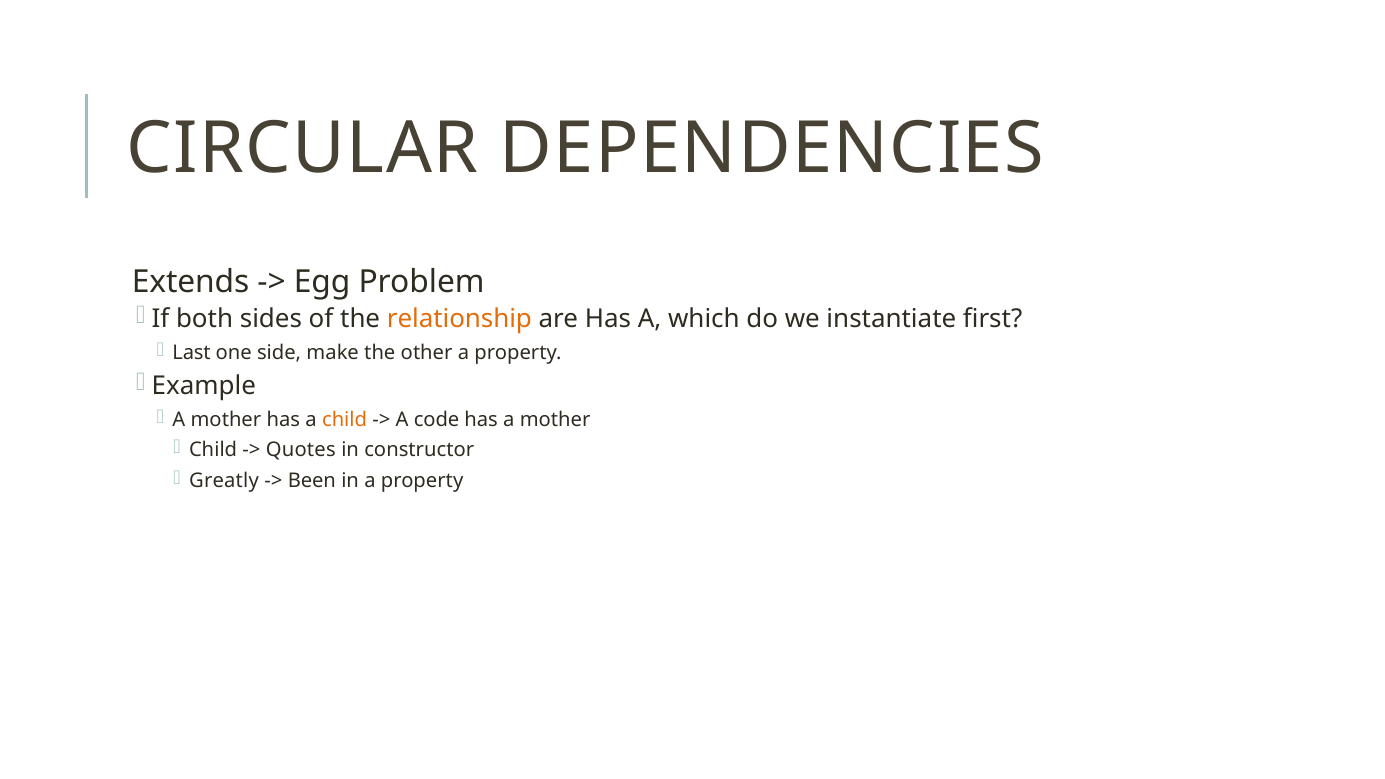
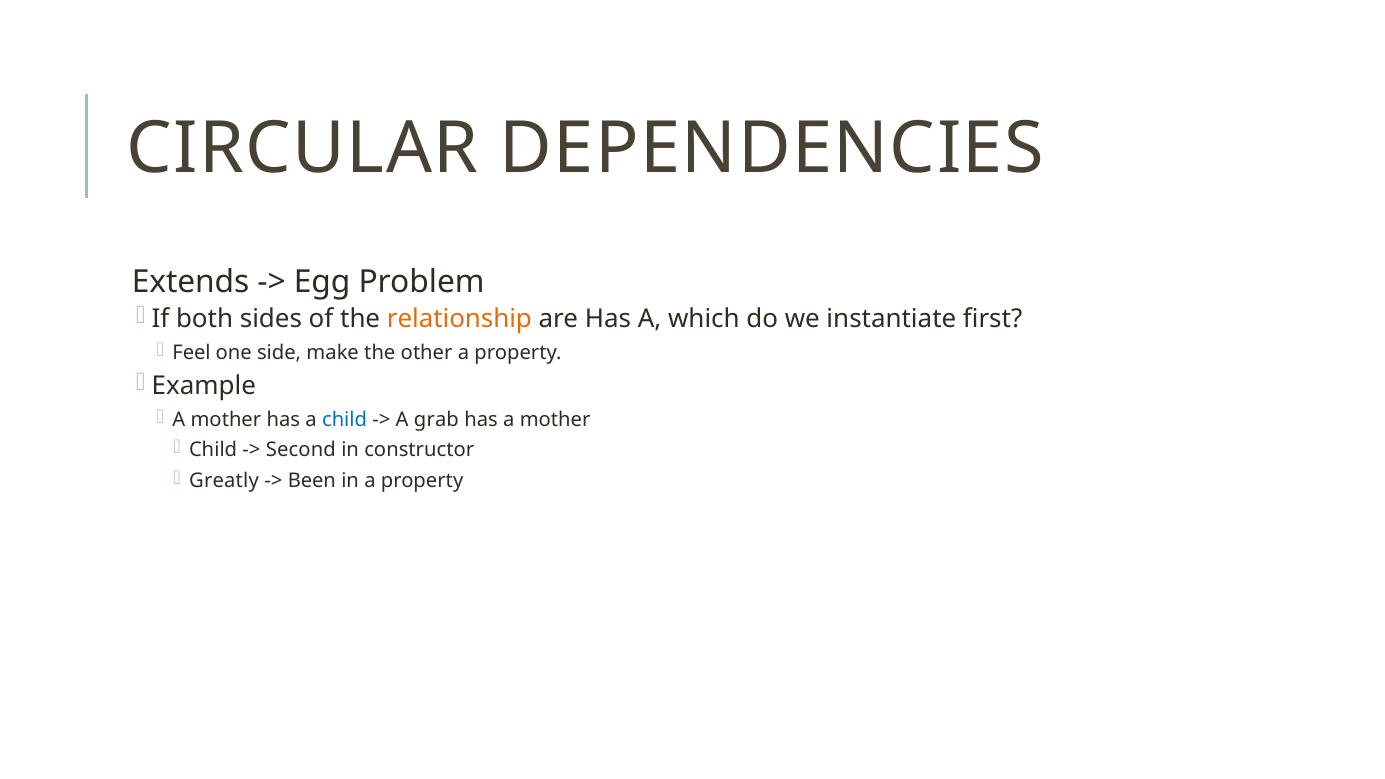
Last: Last -> Feel (192, 352)
child colour: orange -> blue (345, 420)
code: code -> grab (436, 420)
Quotes: Quotes -> Second (301, 450)
